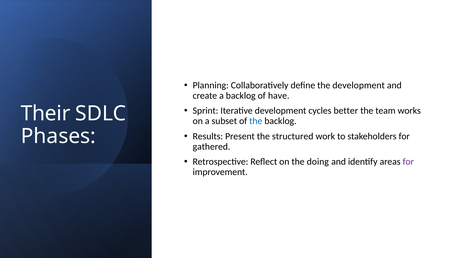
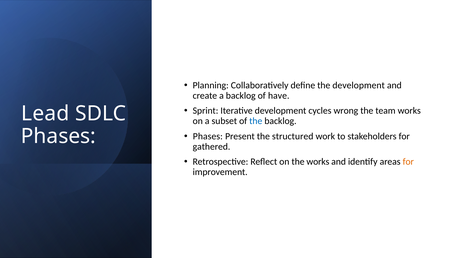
better: better -> wrong (346, 111)
Their: Their -> Lead (45, 113)
Results: Results -> Phases (208, 136)
the doing: doing -> works (318, 161)
for colour: purple -> orange (408, 161)
